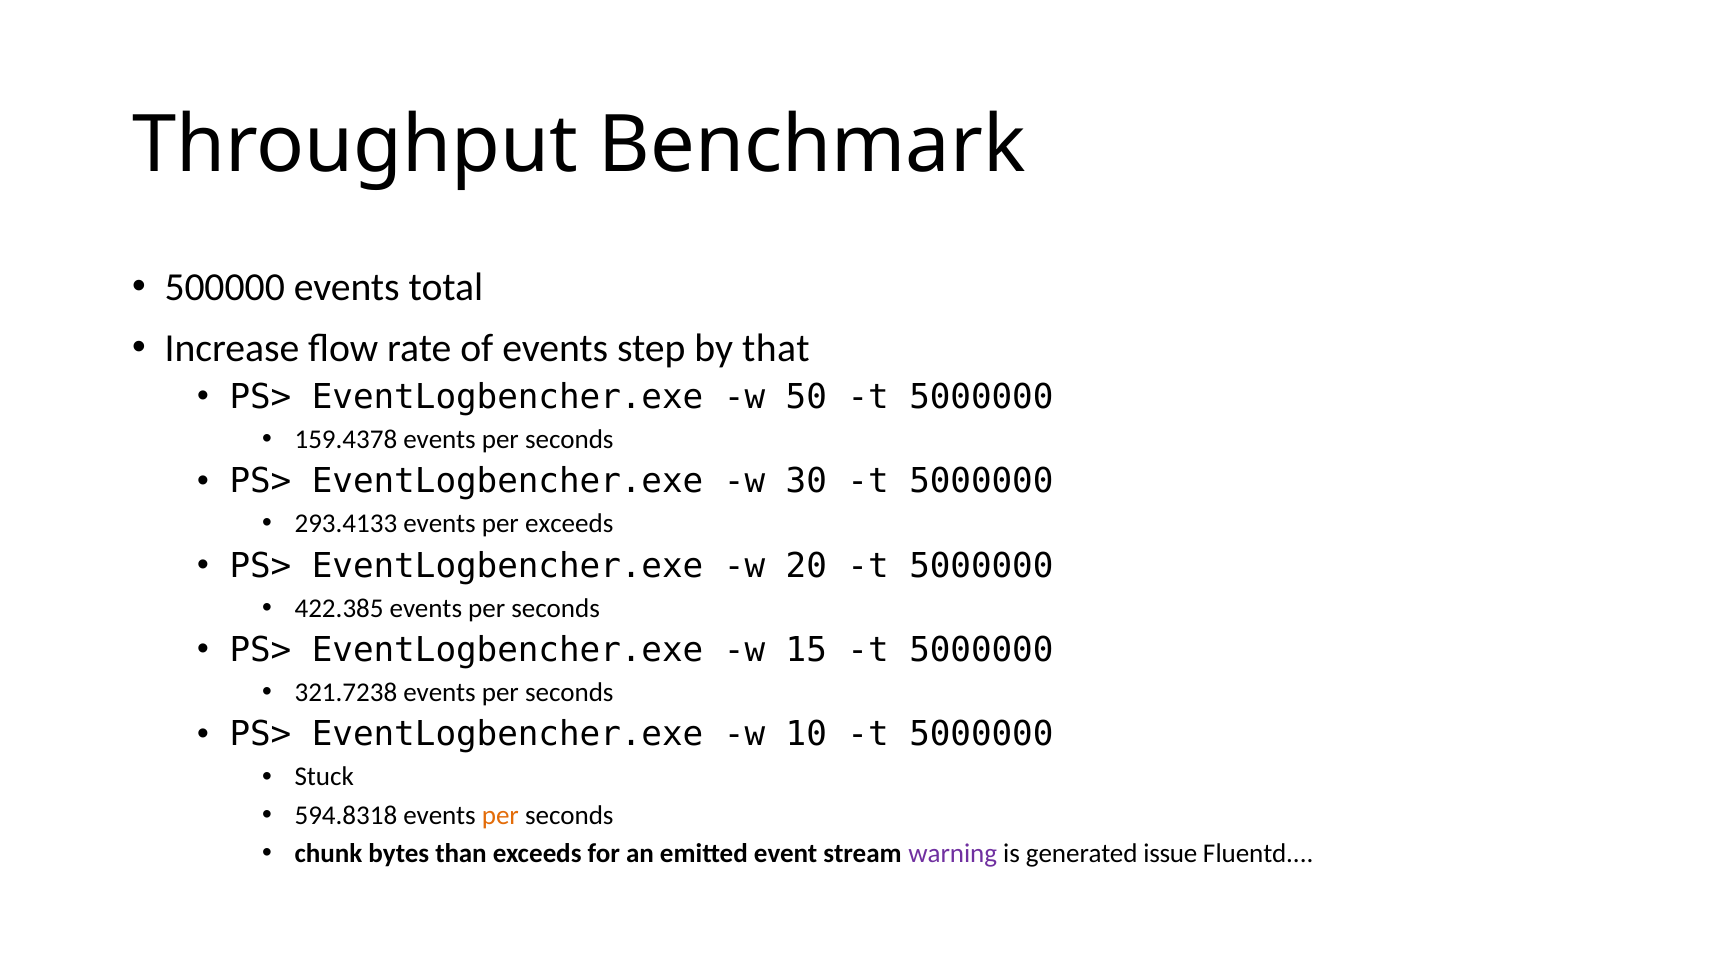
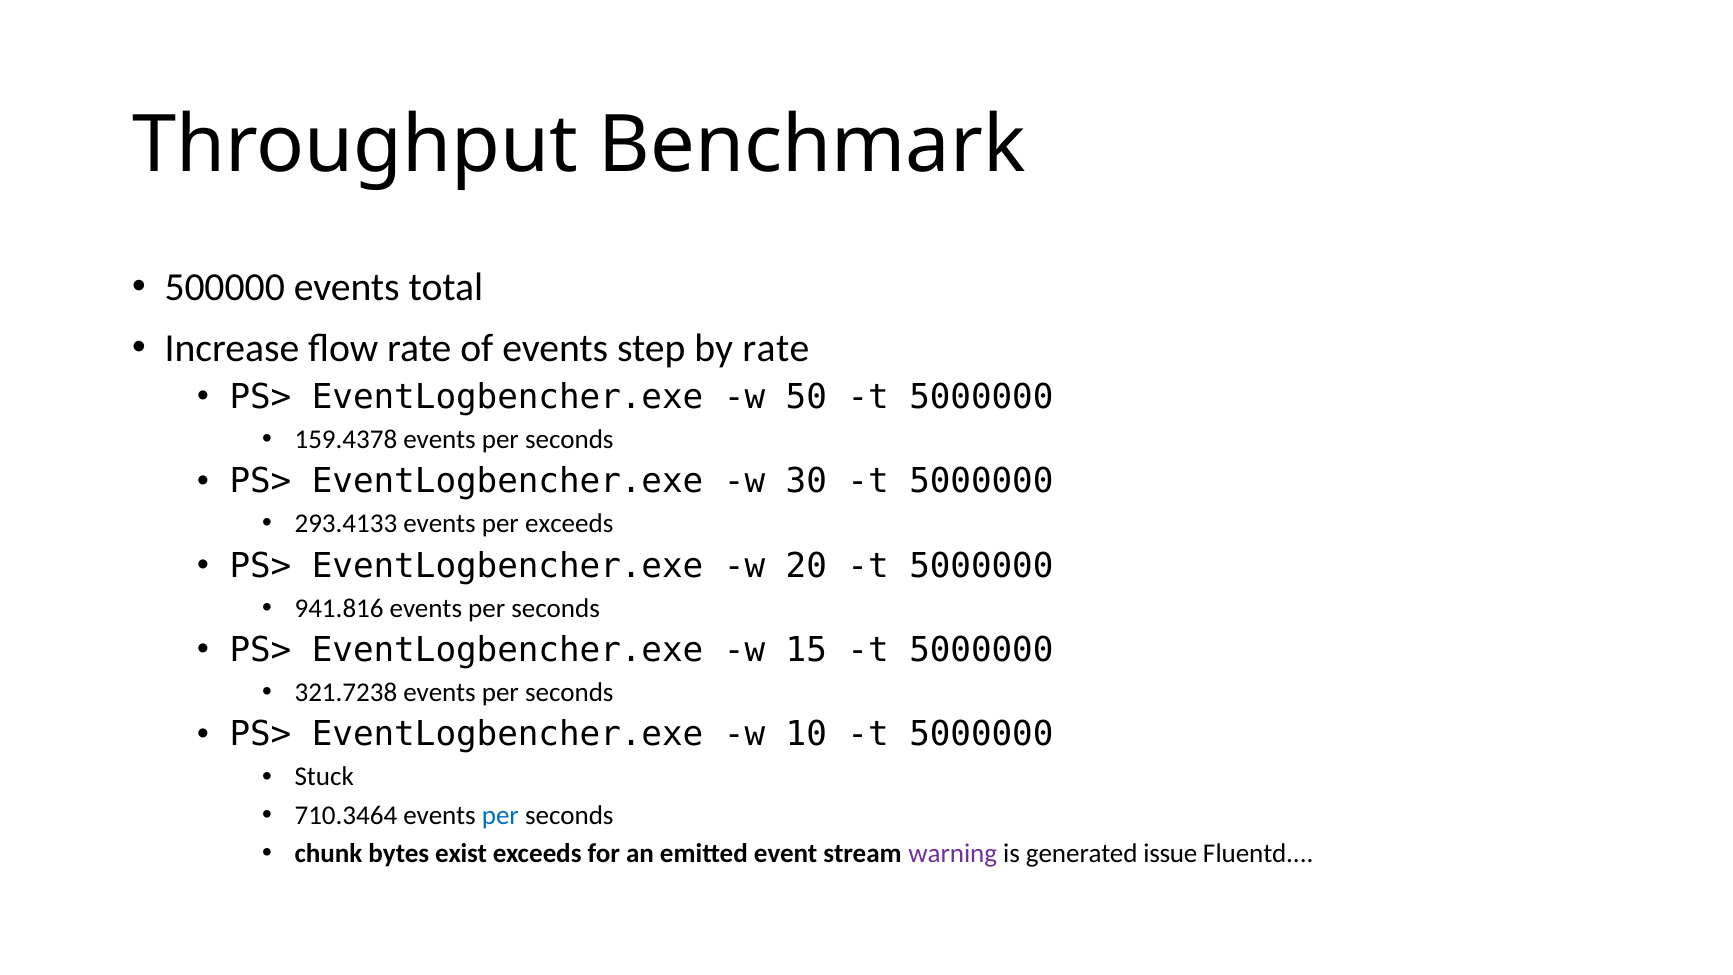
by that: that -> rate (776, 348)
422.385: 422.385 -> 941.816 (339, 608)
594.8318: 594.8318 -> 710.3464 (346, 815)
per colour: orange -> blue (500, 815)
than: than -> exist (461, 853)
